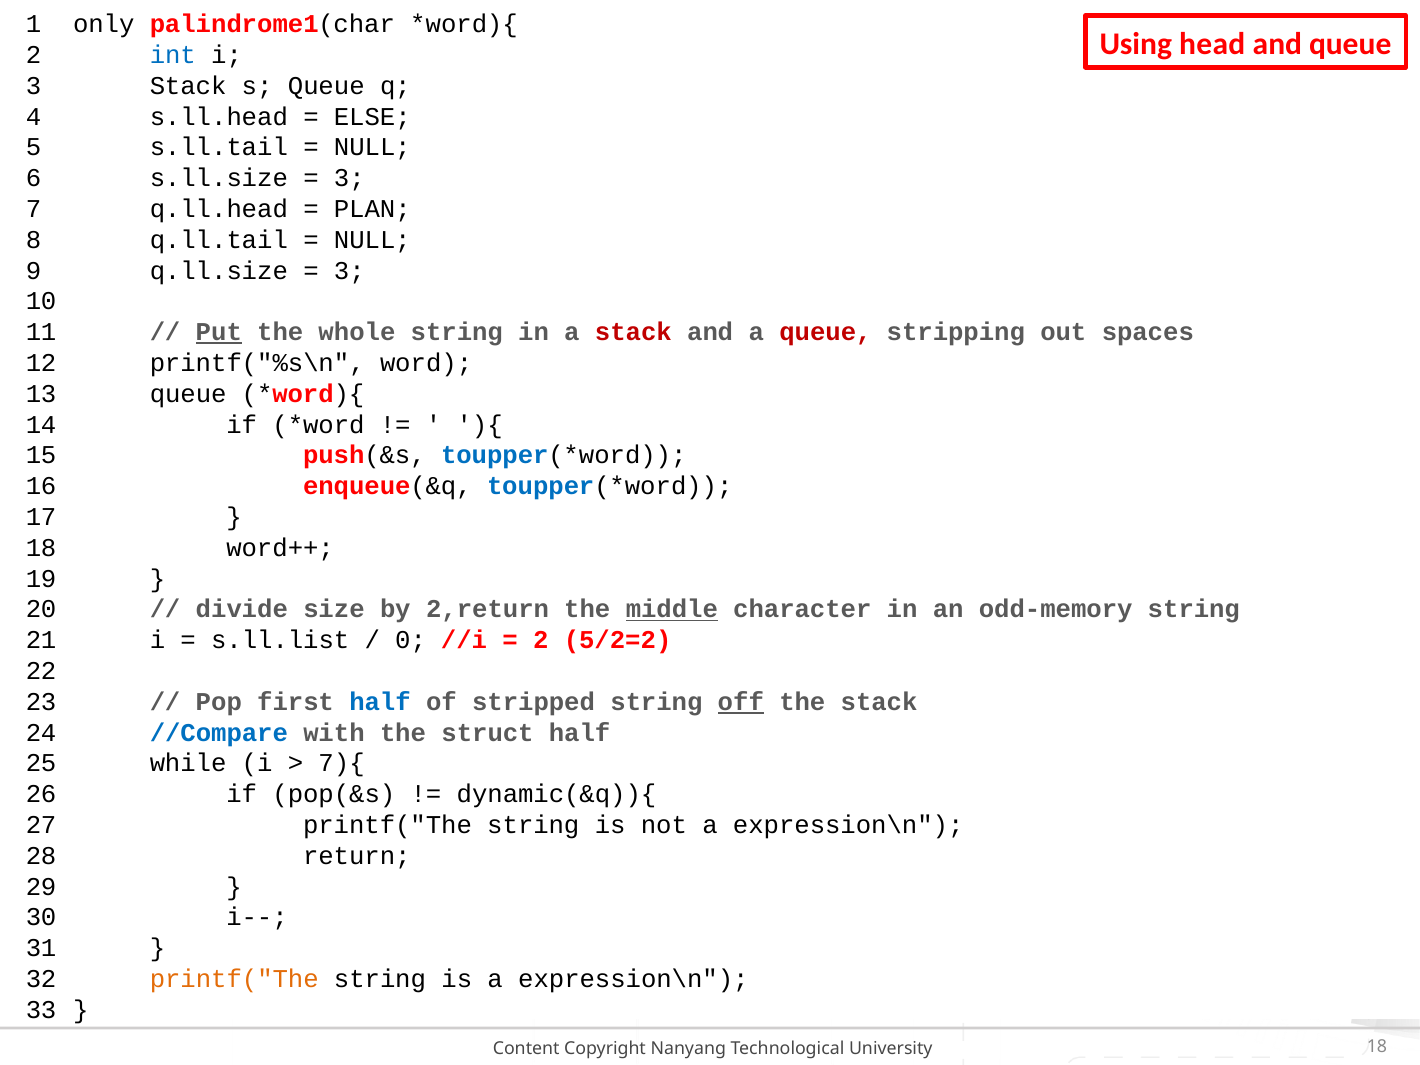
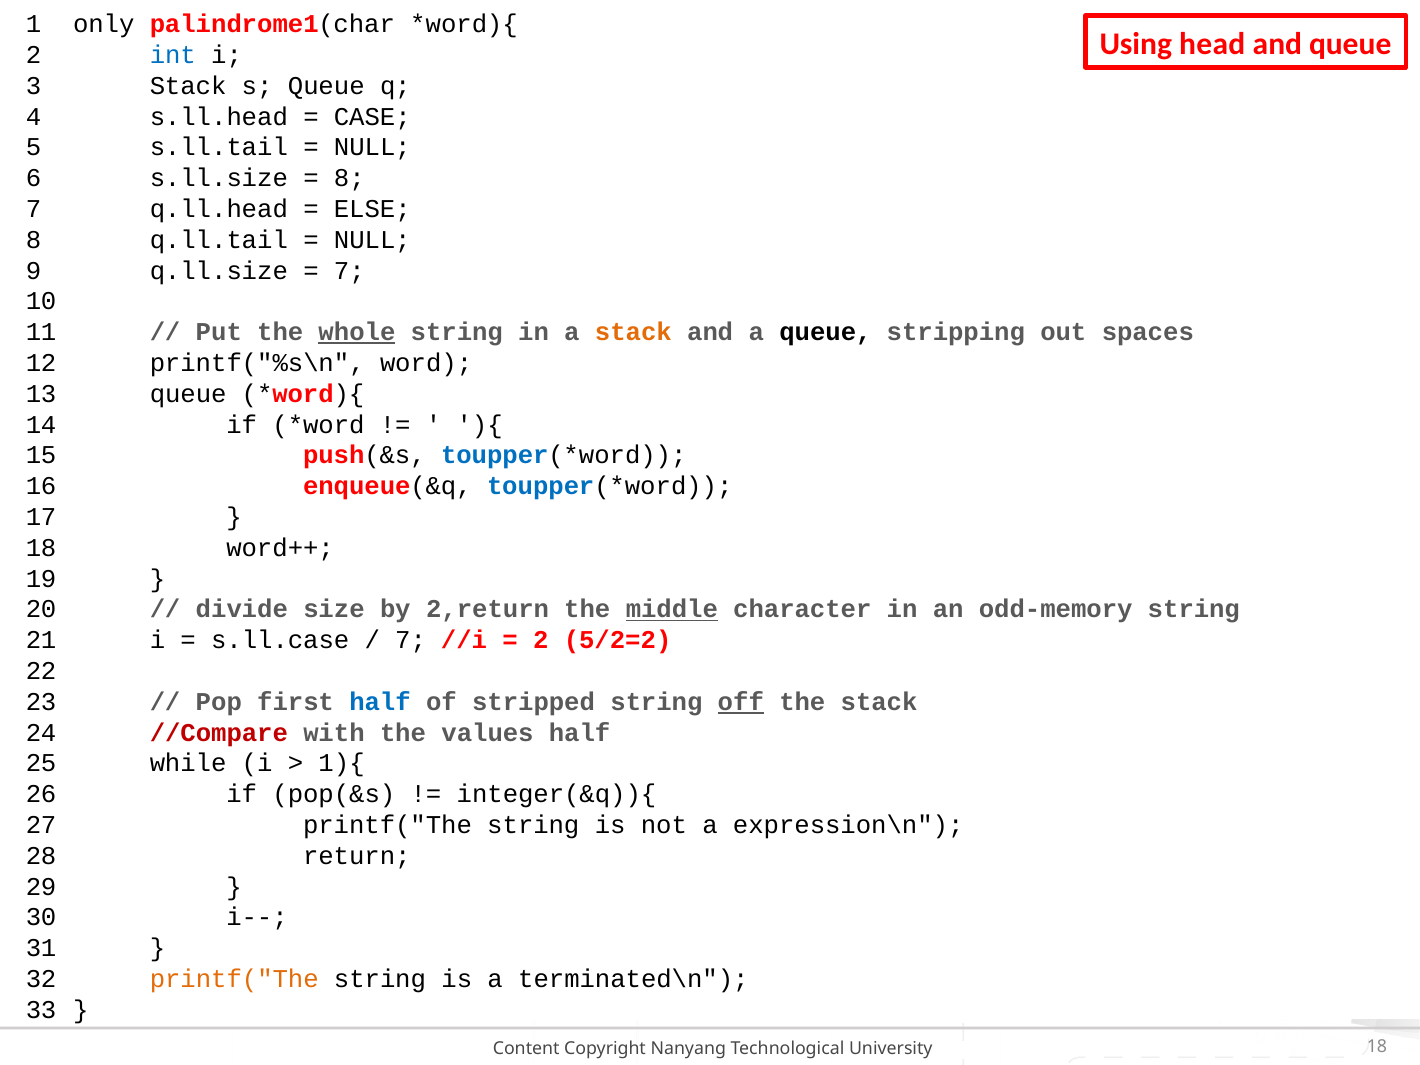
ELSE: ELSE -> CASE (372, 117)
3: 3 -> 8 (349, 178)
PLAN: PLAN -> ELSE (372, 209)
3: 3 -> 7 (349, 271)
Put underline: present -> none (219, 332)
whole underline: none -> present (357, 332)
stack colour: red -> orange (633, 332)
queue colour: red -> black (825, 332)
s.ll.list: s.ll.list -> s.ll.case (280, 640)
0: 0 -> 7 (411, 640)
//Compare colour: blue -> red (219, 733)
struct: struct -> values (488, 733)
7){: 7){ -> 1){ (342, 763)
dynamic(&q)){: dynamic(&q)){ -> integer(&q)){ (556, 794)
is a expression\n: expression\n -> terminated\n (633, 979)
